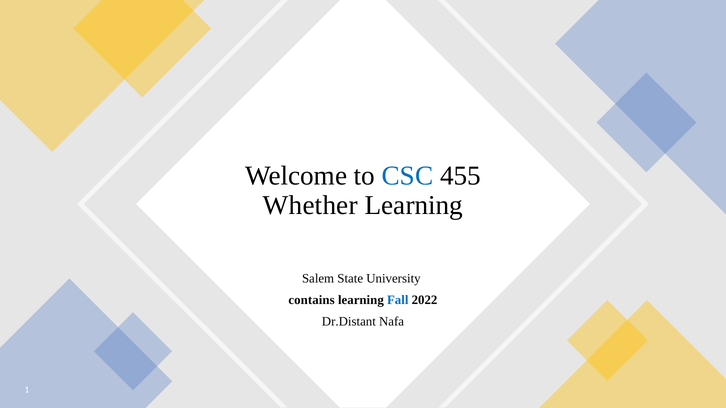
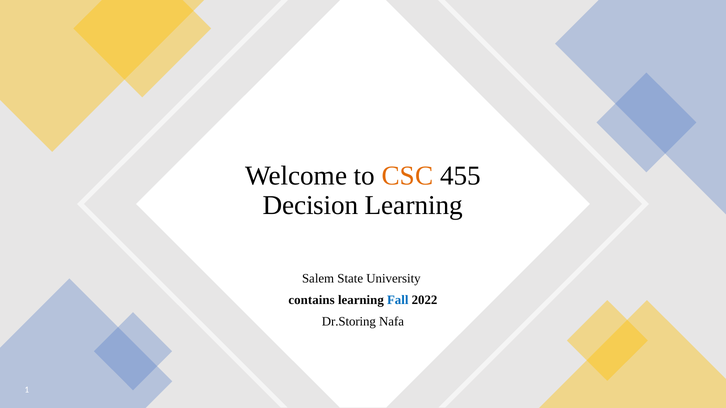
CSC colour: blue -> orange (407, 176)
Whether: Whether -> Decision (311, 205)
Dr.Distant: Dr.Distant -> Dr.Storing (349, 322)
